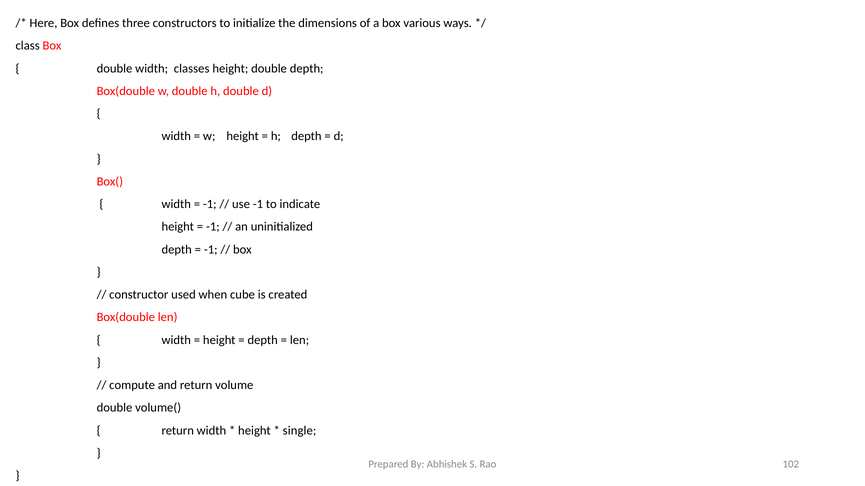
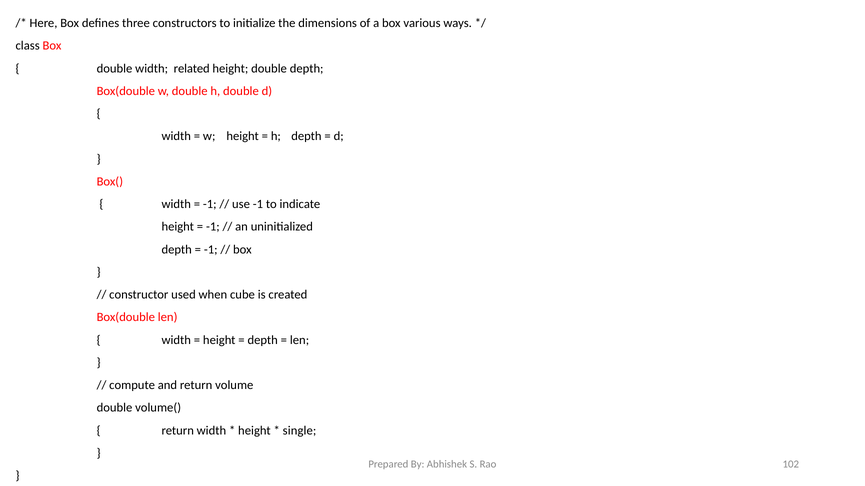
classes: classes -> related (192, 68)
